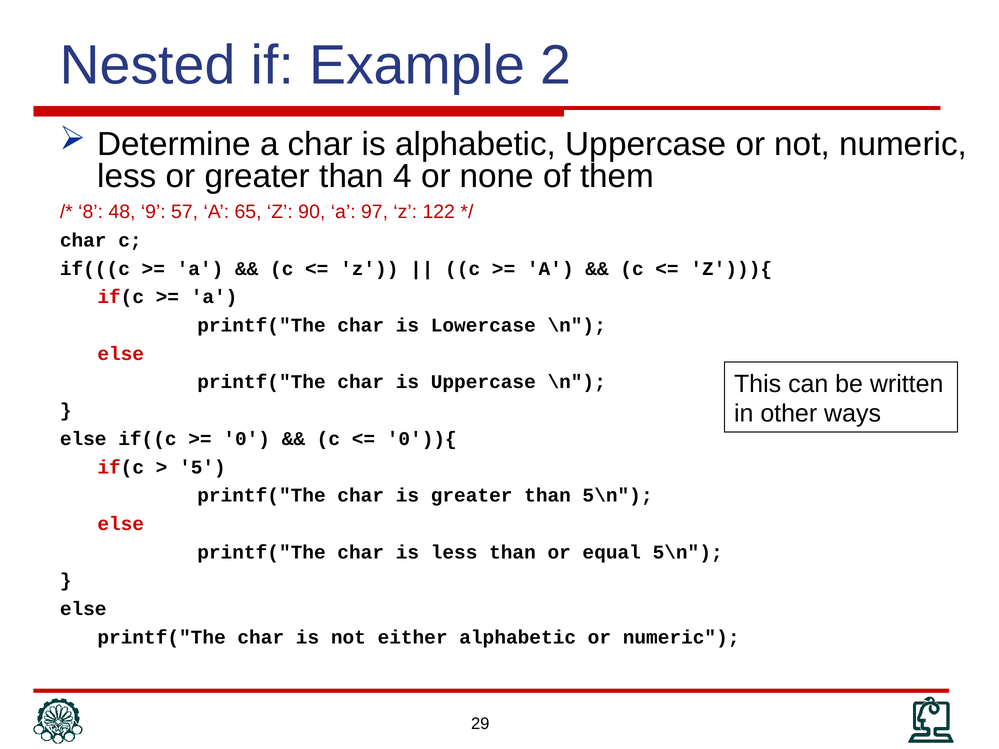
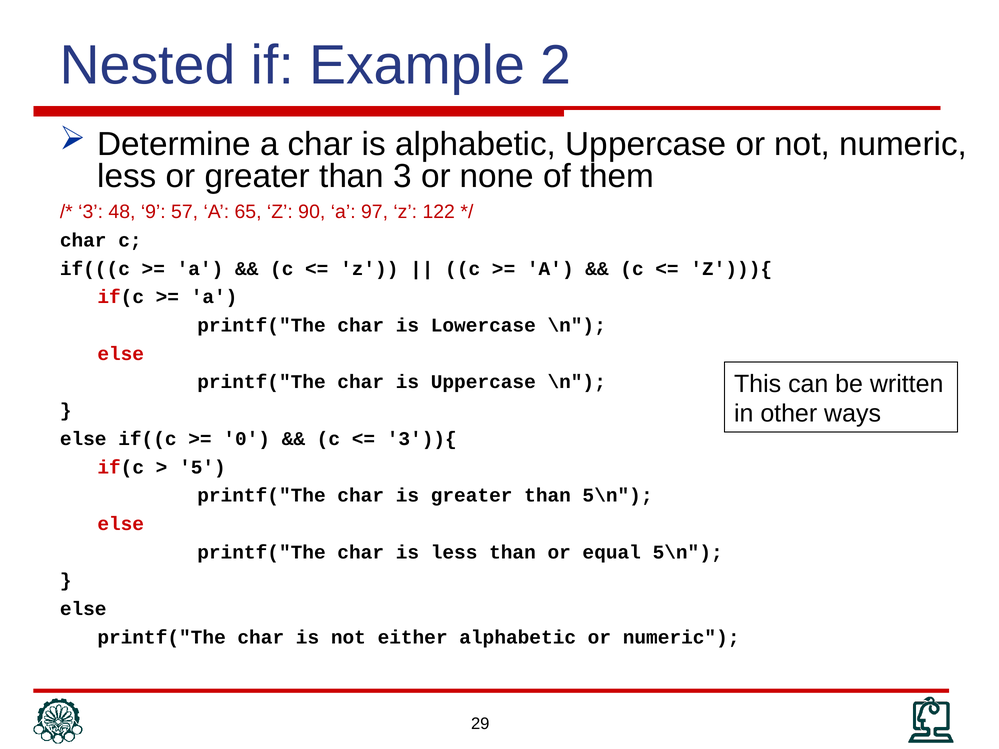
than 4: 4 -> 3 (403, 176)
8: 8 -> 3 (91, 212)
0')){: 0')){ -> 3')){ (422, 439)
